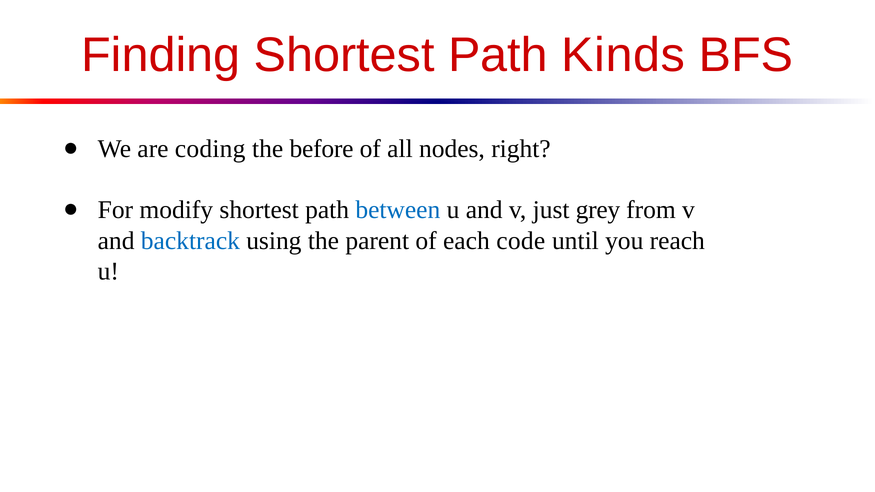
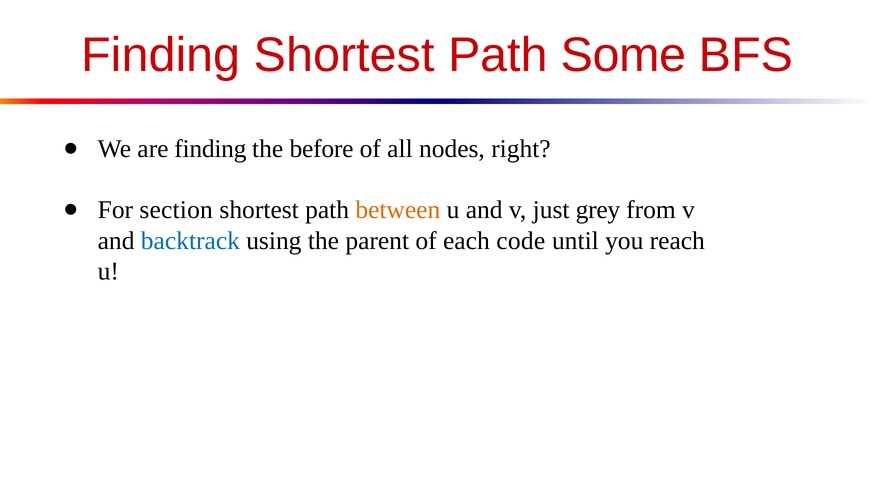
Kinds: Kinds -> Some (624, 55)
are coding: coding -> finding (210, 149)
modify: modify -> section (176, 210)
between colour: blue -> orange (398, 210)
